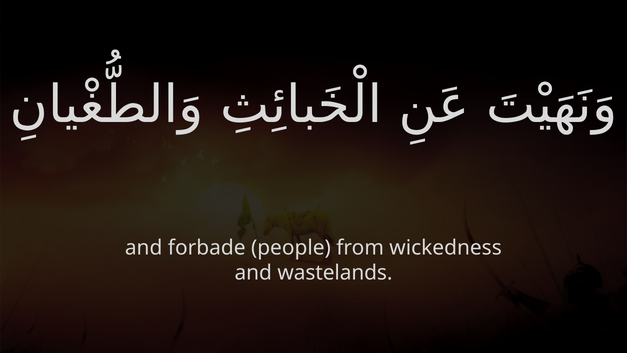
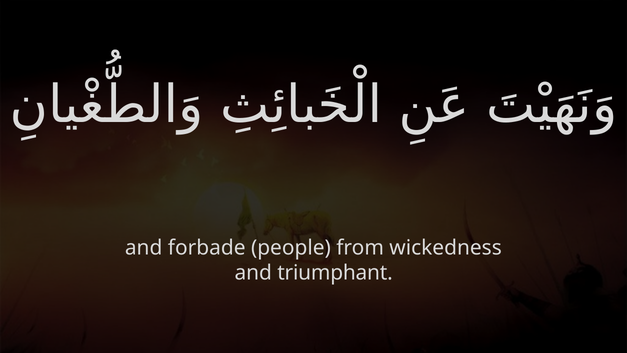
wastelands: wastelands -> triumphant (335, 273)
